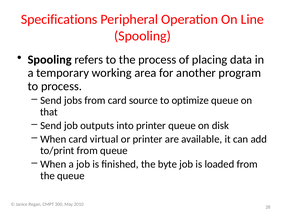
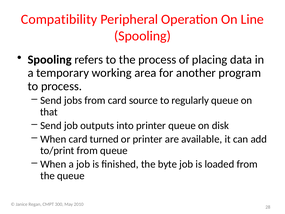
Specifications: Specifications -> Compatibility (59, 19)
optimize: optimize -> regularly (190, 100)
virtual: virtual -> turned (104, 139)
